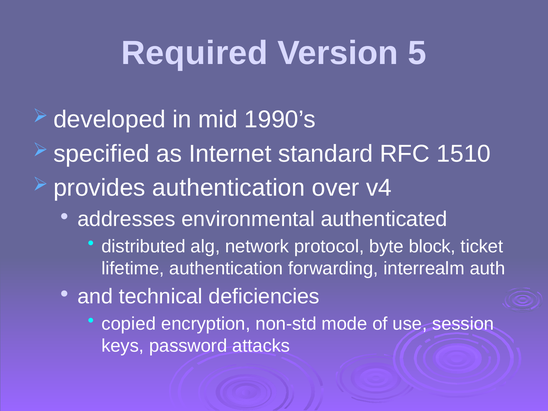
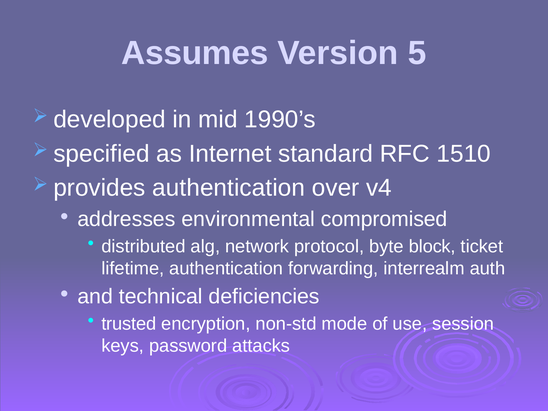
Required: Required -> Assumes (195, 53)
authenticated: authenticated -> compromised (384, 219)
copied: copied -> trusted (129, 324)
